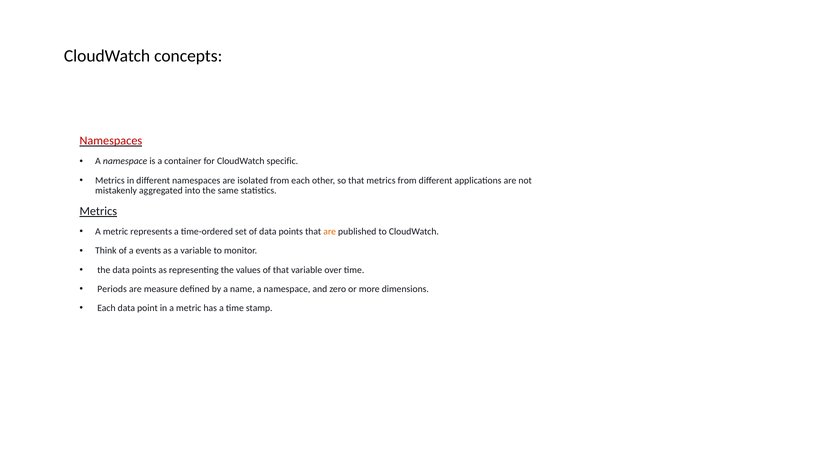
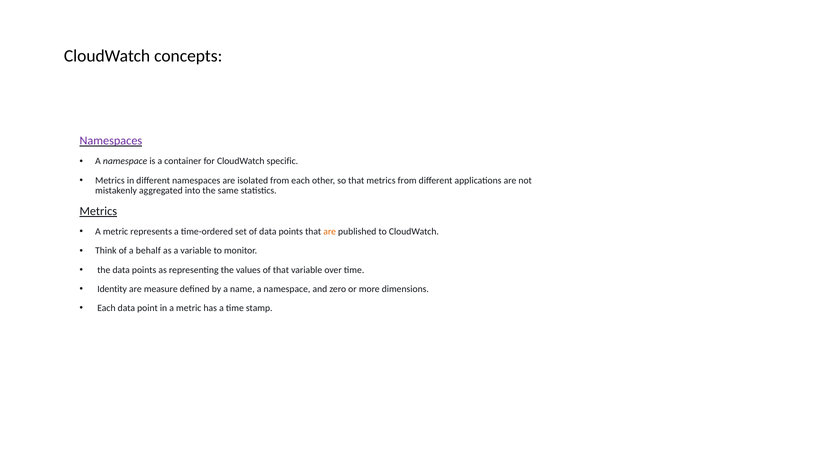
Namespaces colour: red -> purple (111, 141)
events: events -> behalf (148, 251)
Periods: Periods -> Identity (112, 289)
